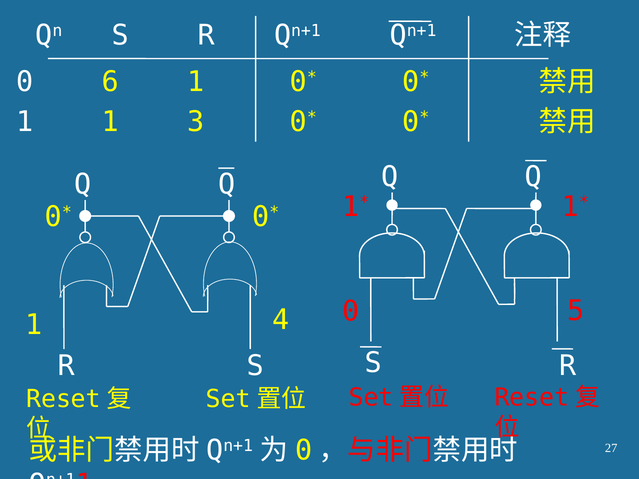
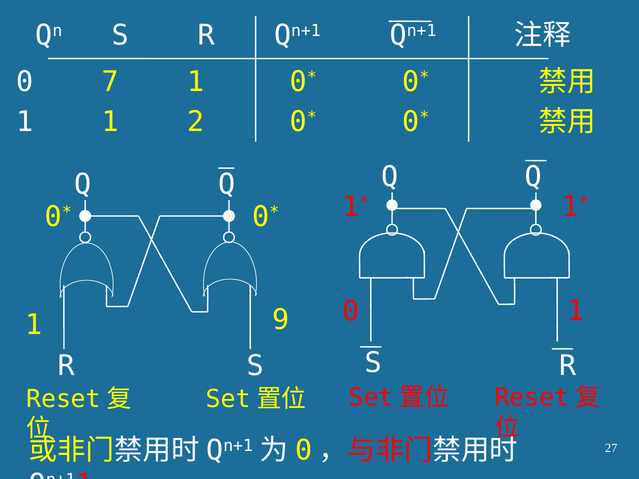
6: 6 -> 7 (110, 82)
3: 3 -> 2 (196, 122)
0 5: 5 -> 1 (576, 311)
4: 4 -> 9 (281, 320)
